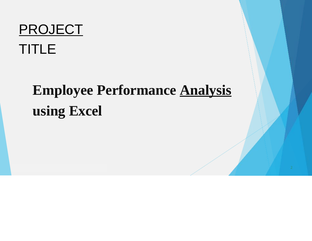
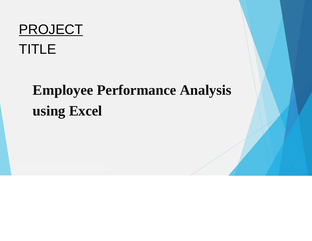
Analysis underline: present -> none (206, 90)
